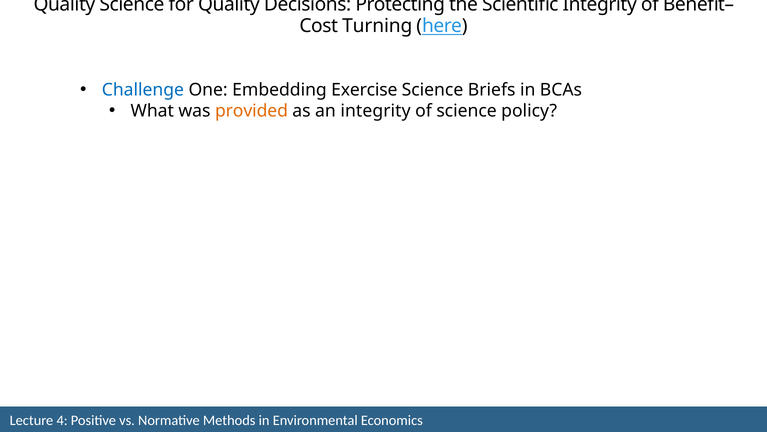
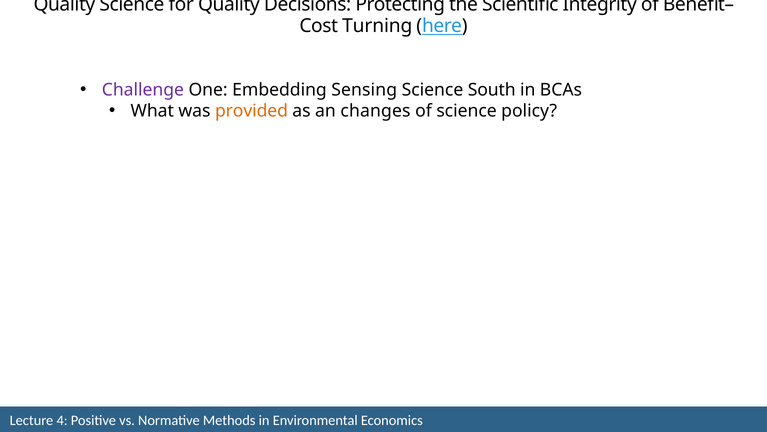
Challenge colour: blue -> purple (143, 90)
Exercise: Exercise -> Sensing (364, 90)
Briefs: Briefs -> South (492, 90)
an integrity: integrity -> changes (375, 111)
